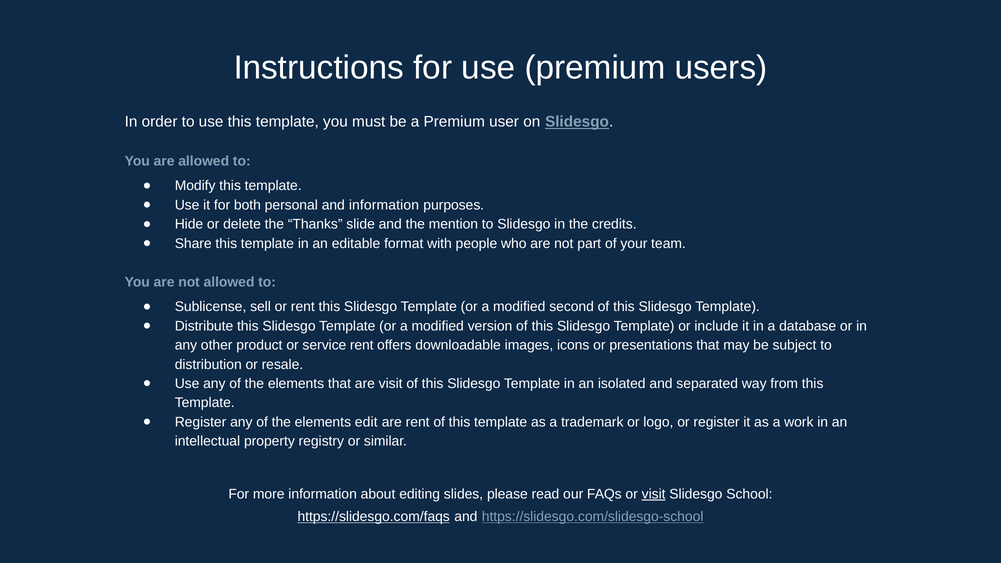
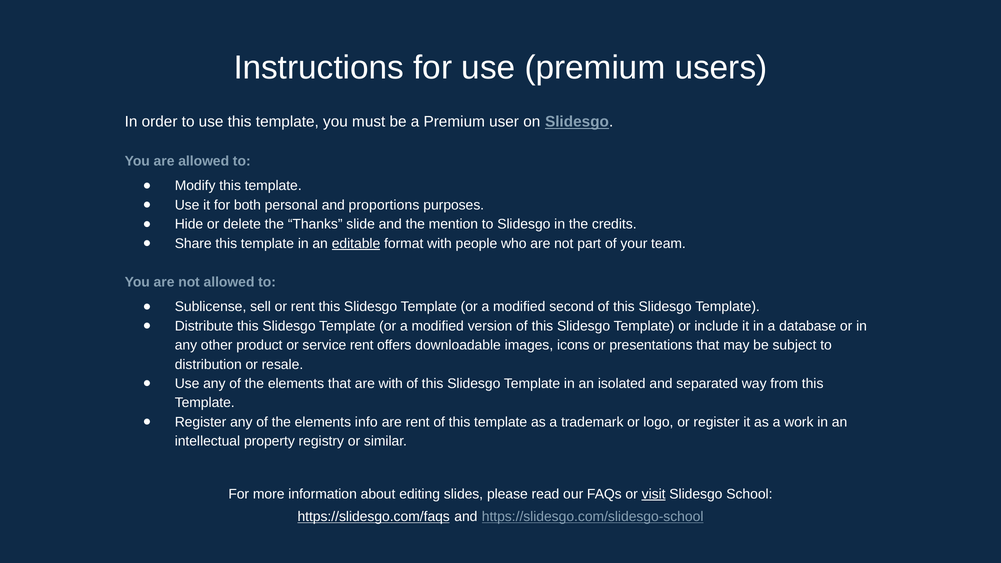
and information: information -> proportions (384, 205)
editable underline: none -> present (356, 243)
are visit: visit -> with (391, 384)
edit: edit -> info (366, 422)
